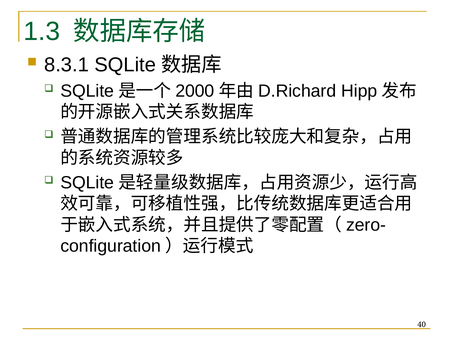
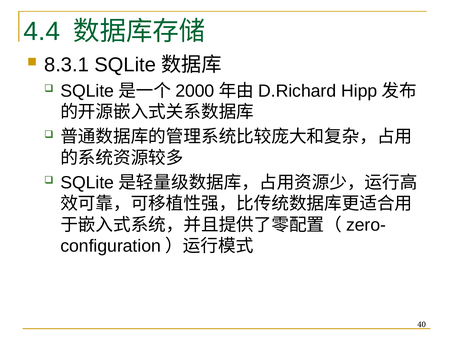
1.3: 1.3 -> 4.4 (42, 31)
